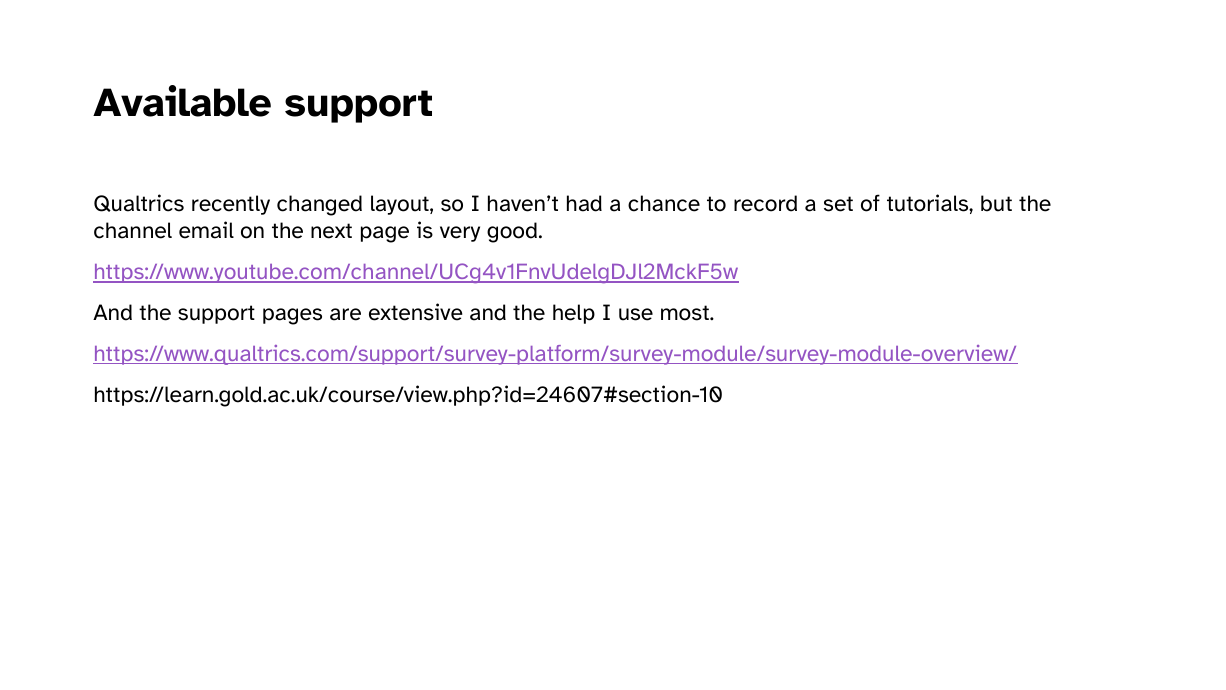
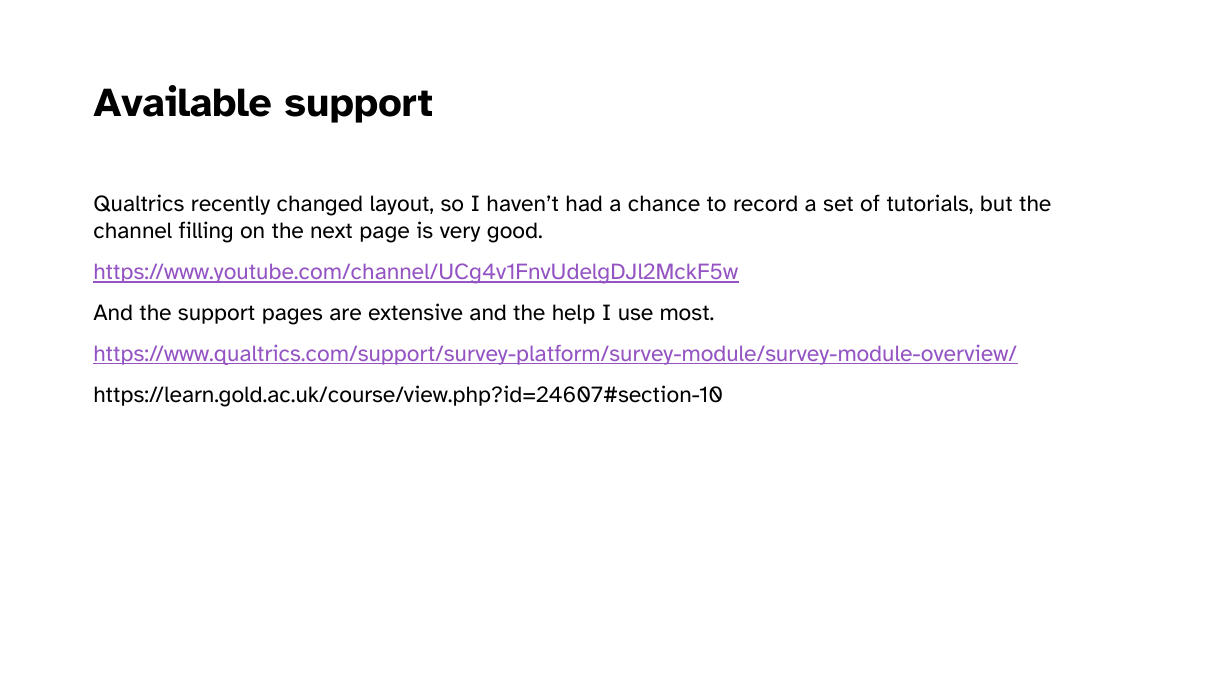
email: email -> filling (206, 231)
